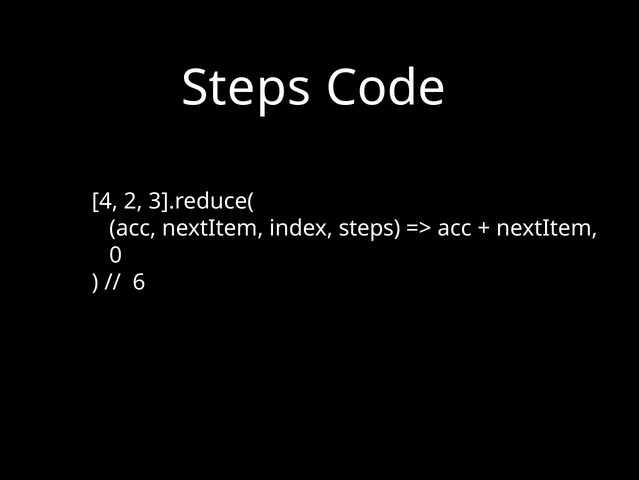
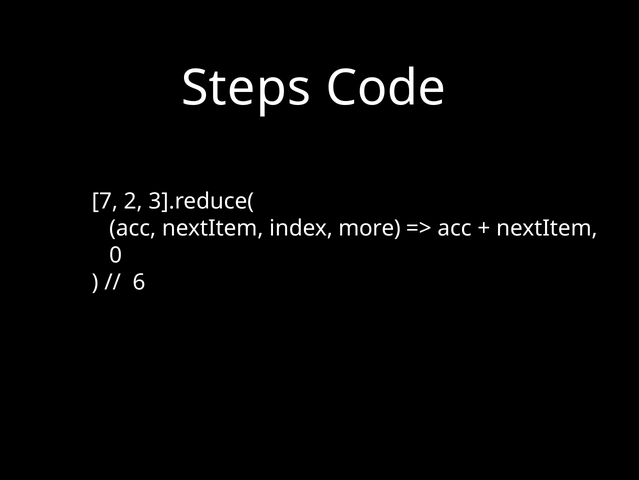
4: 4 -> 7 (105, 201)
index steps: steps -> more (370, 228)
